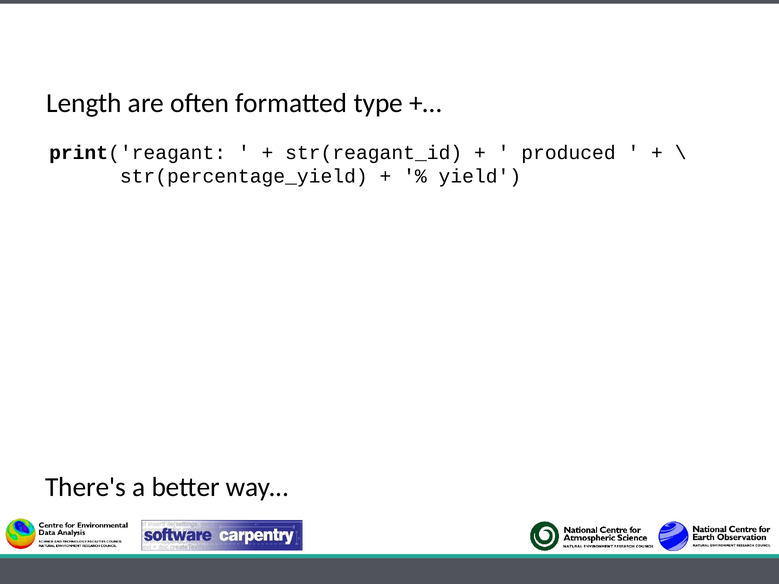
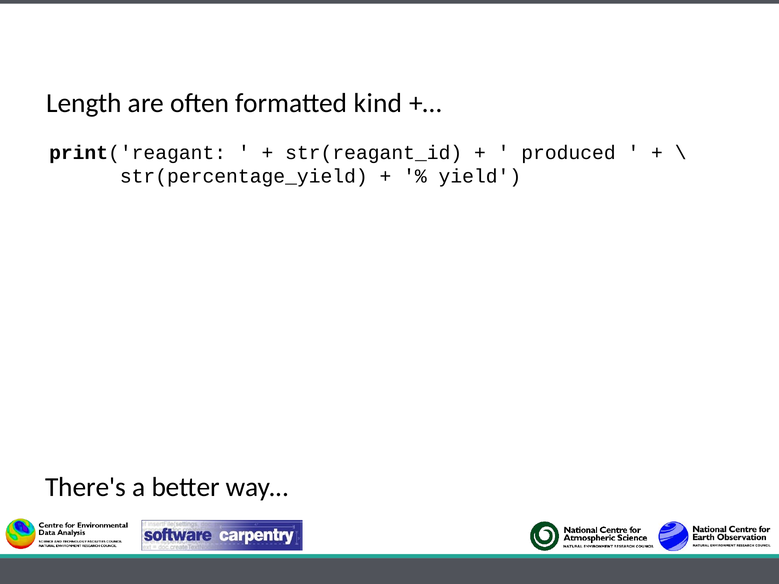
type: type -> kind (378, 103)
